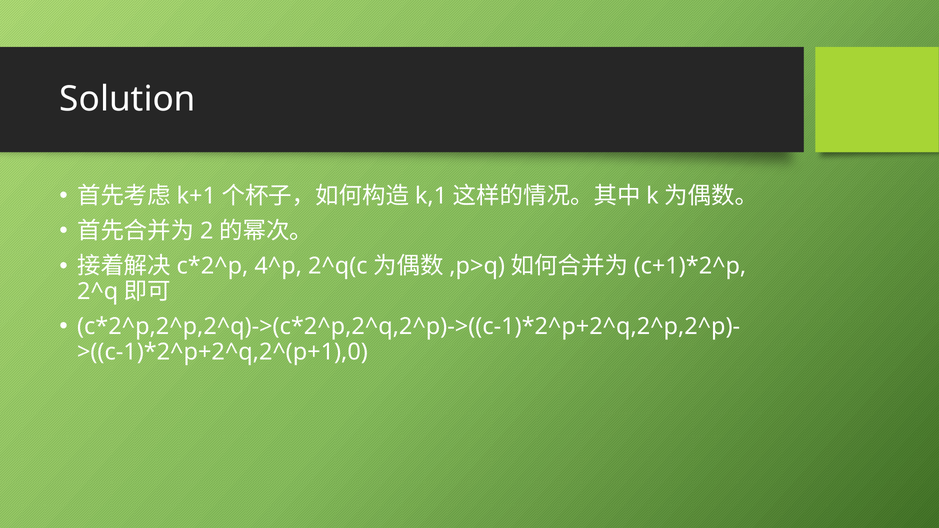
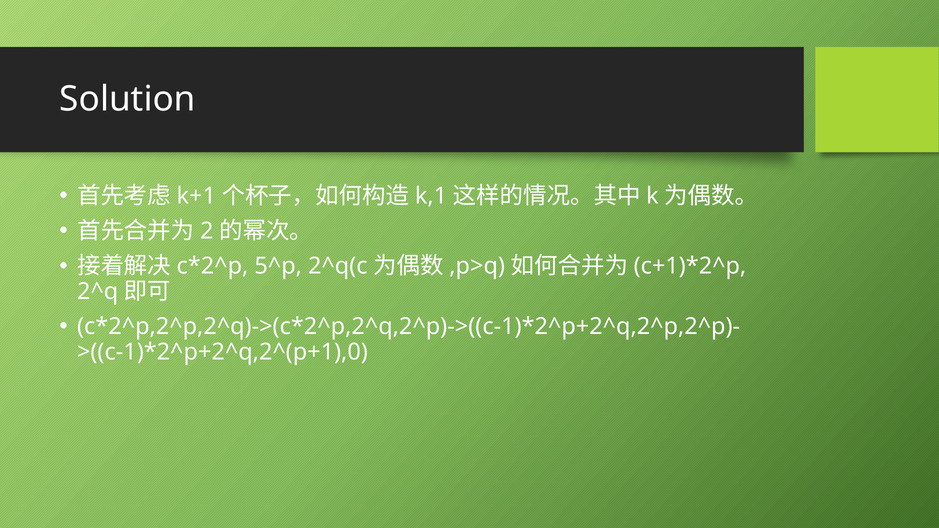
4^p: 4^p -> 5^p (278, 266)
